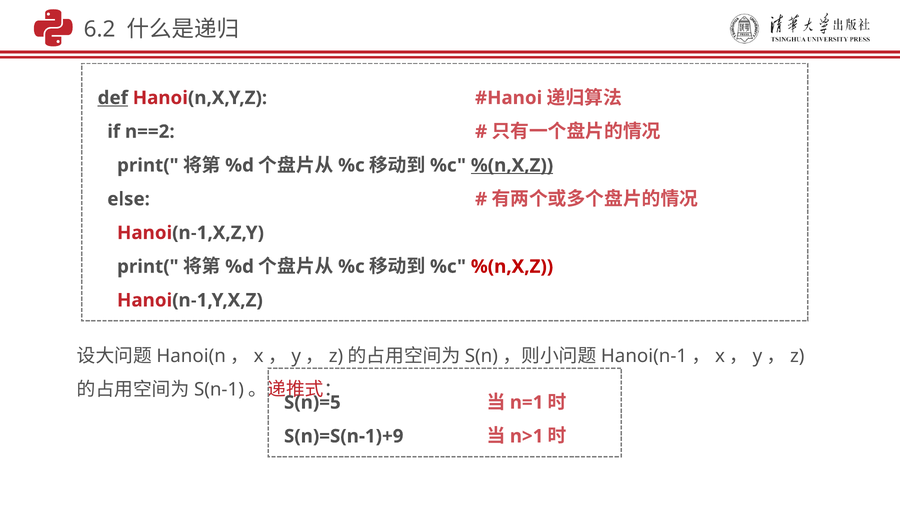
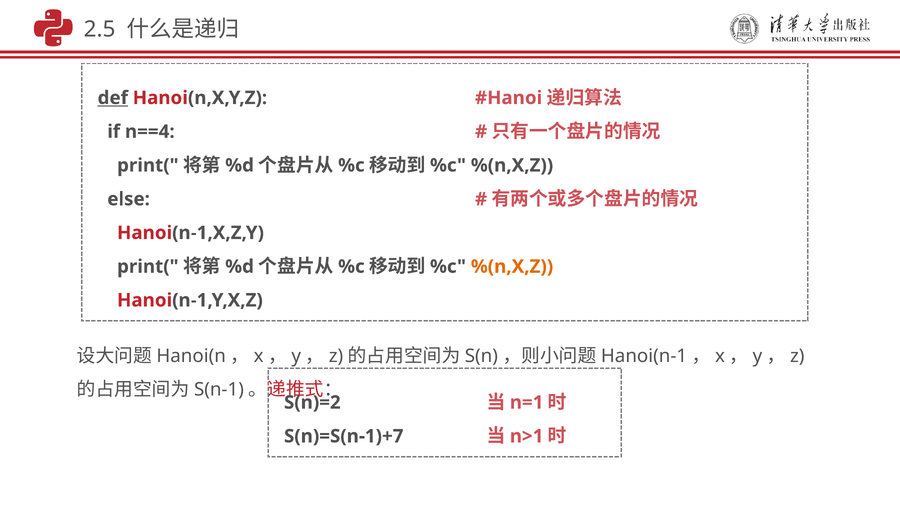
6.2: 6.2 -> 2.5 (100, 29)
n==2: n==2 -> n==4 (150, 132)
%(n,X,Z underline: present -> none (512, 165)
%(n,X,Z colour: red -> orange (512, 267)
S(n)=5: S(n)=5 -> S(n)=2 (312, 403)
S(n)=S(n-1)+9: S(n)=S(n-1)+9 -> S(n)=S(n-1)+7 (344, 436)
